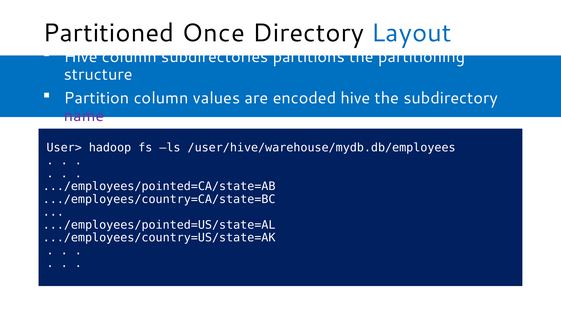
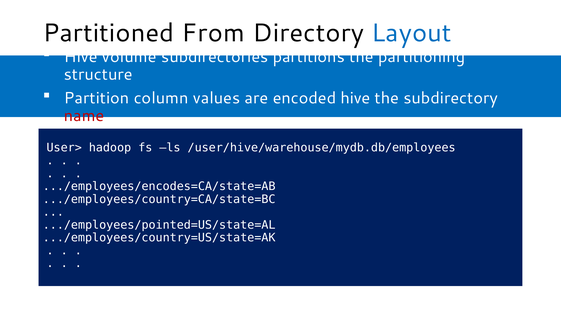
Once: Once -> From (213, 33)
Hive column: column -> volume (129, 57)
name colour: purple -> red (84, 116)
.../employees/pointed=CA/state=AB: .../employees/pointed=CA/state=AB -> .../employees/encodes=CA/state=AB (159, 187)
